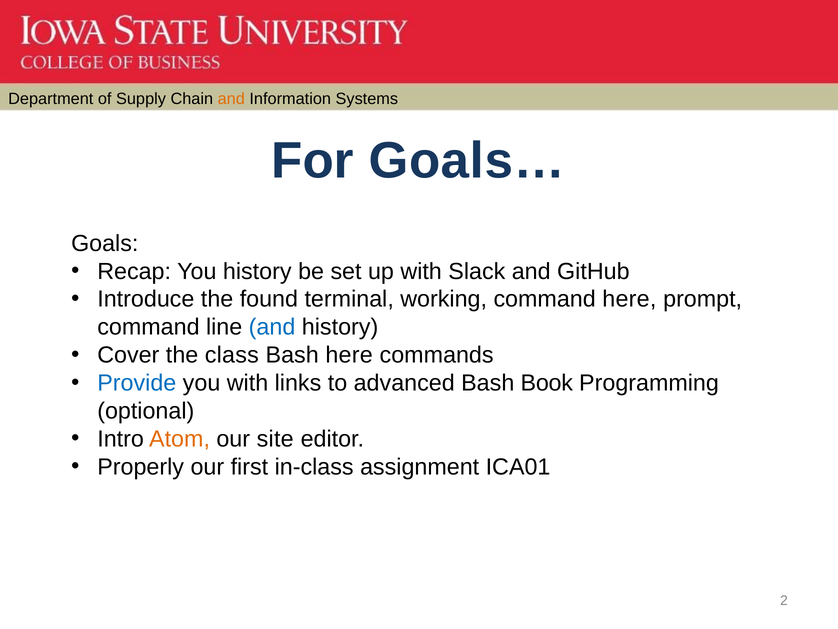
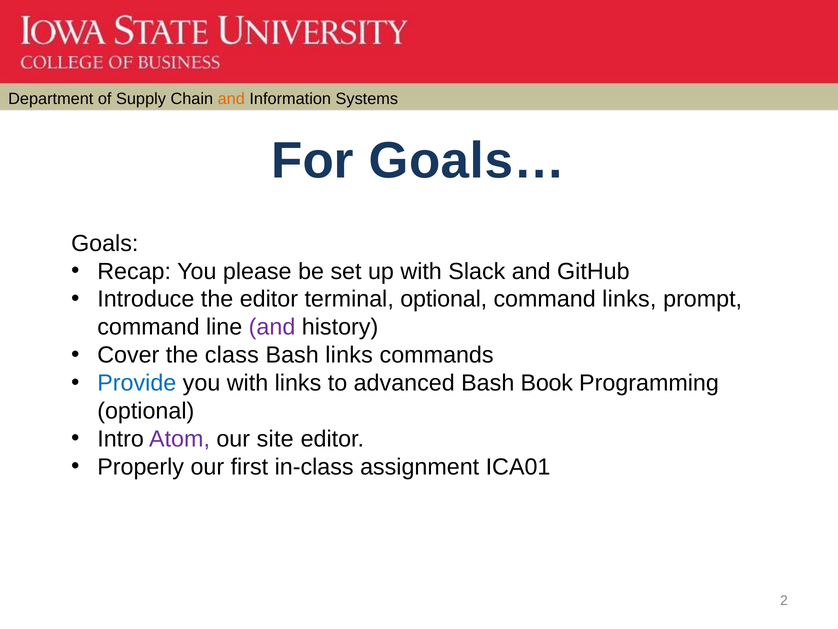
You history: history -> please (257, 271)
the found: found -> editor (269, 299)
terminal working: working -> optional (444, 299)
command here: here -> links (629, 299)
and colour: blue -> purple (272, 327)
Bash here: here -> links (349, 355)
Atom colour: orange -> purple (180, 439)
